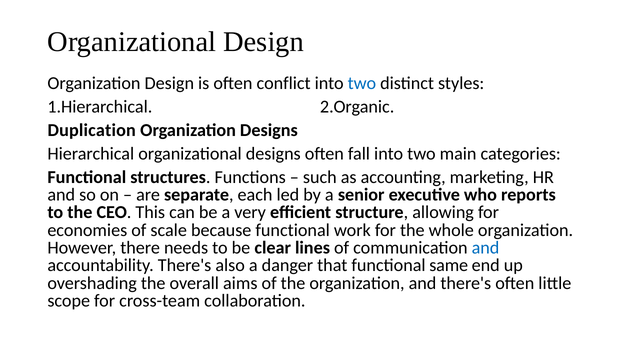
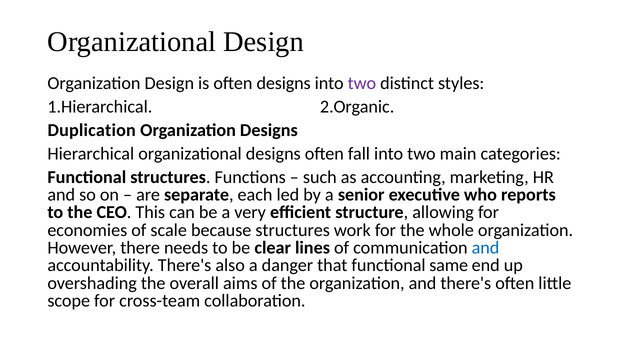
often conflict: conflict -> designs (284, 83)
two colour: blue -> purple (362, 83)
because functional: functional -> structures (293, 230)
